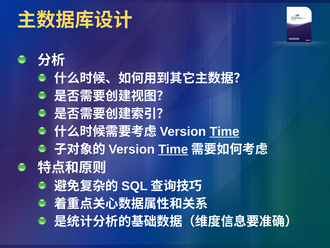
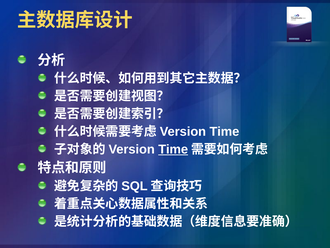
Time underline: present -> none (224, 131)
